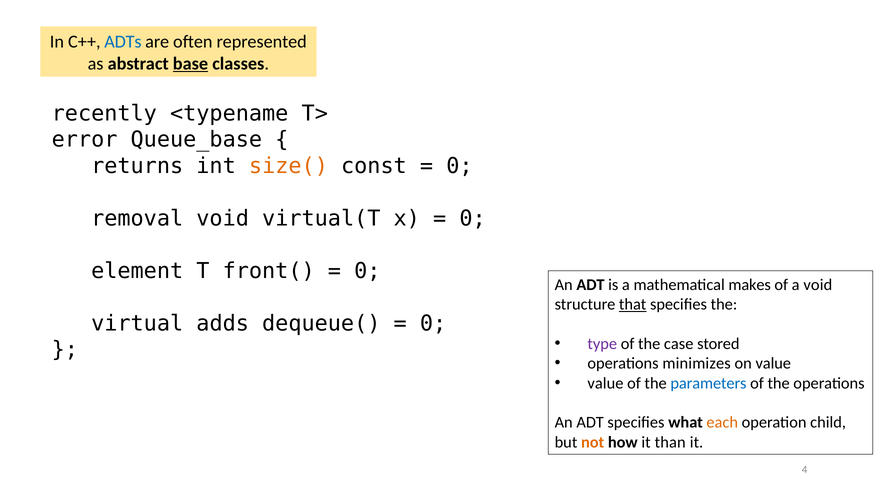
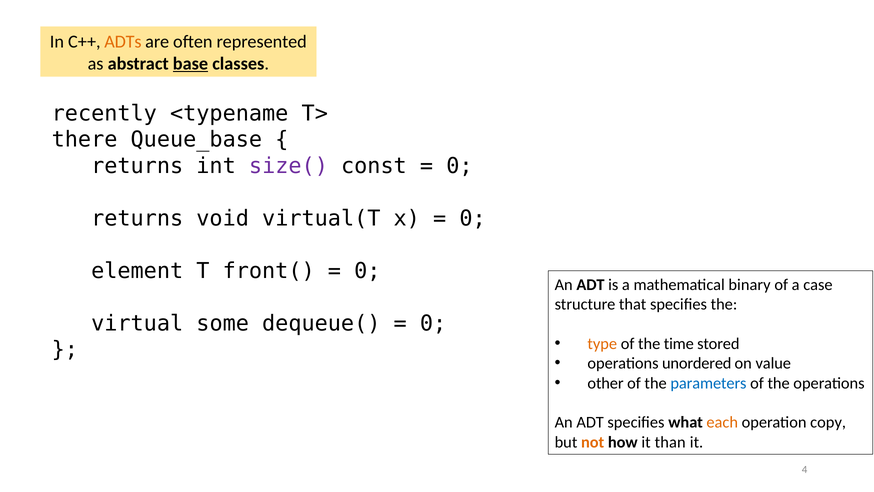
ADTs colour: blue -> orange (123, 42)
error: error -> there (85, 140)
size( colour: orange -> purple (288, 166)
removal: removal -> returns (137, 218)
makes: makes -> binary (750, 285)
a void: void -> case (818, 285)
that underline: present -> none (633, 304)
adds: adds -> some (223, 323)
type colour: purple -> orange (602, 344)
case: case -> time (679, 344)
minimizes: minimizes -> unordered (697, 363)
value: value -> other (606, 383)
child: child -> copy (828, 422)
